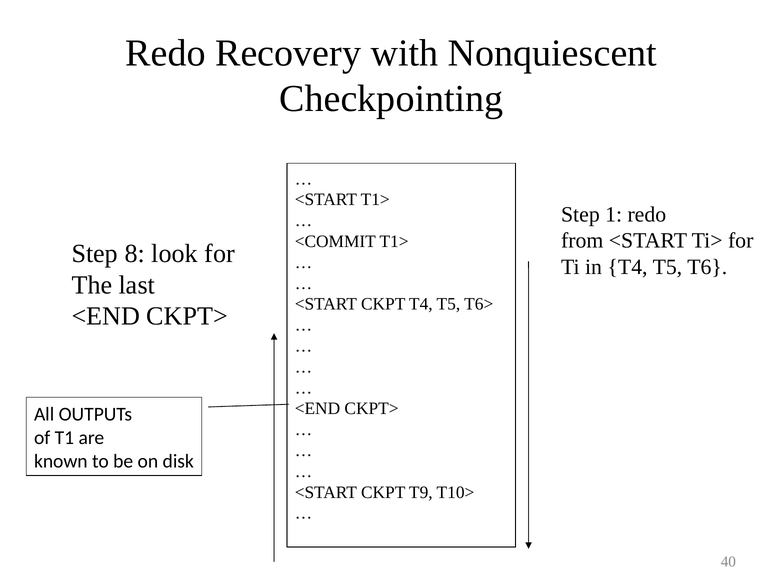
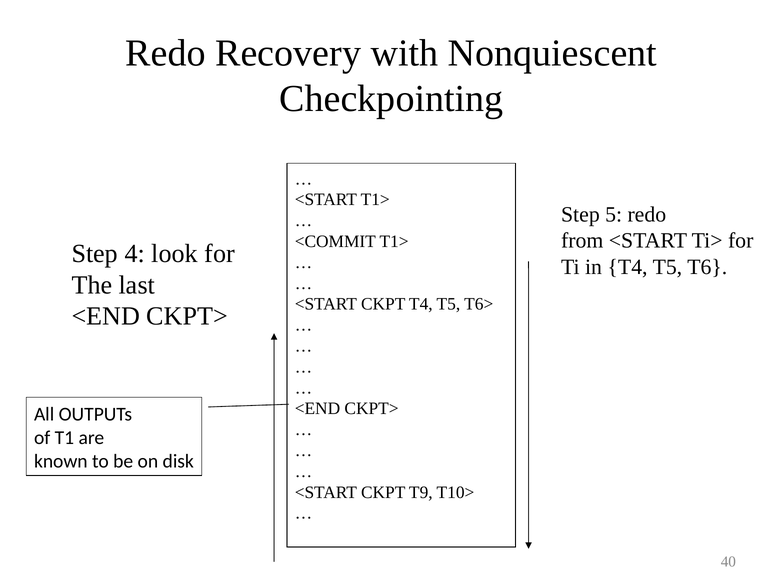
1: 1 -> 5 (614, 214)
8: 8 -> 4 (135, 253)
